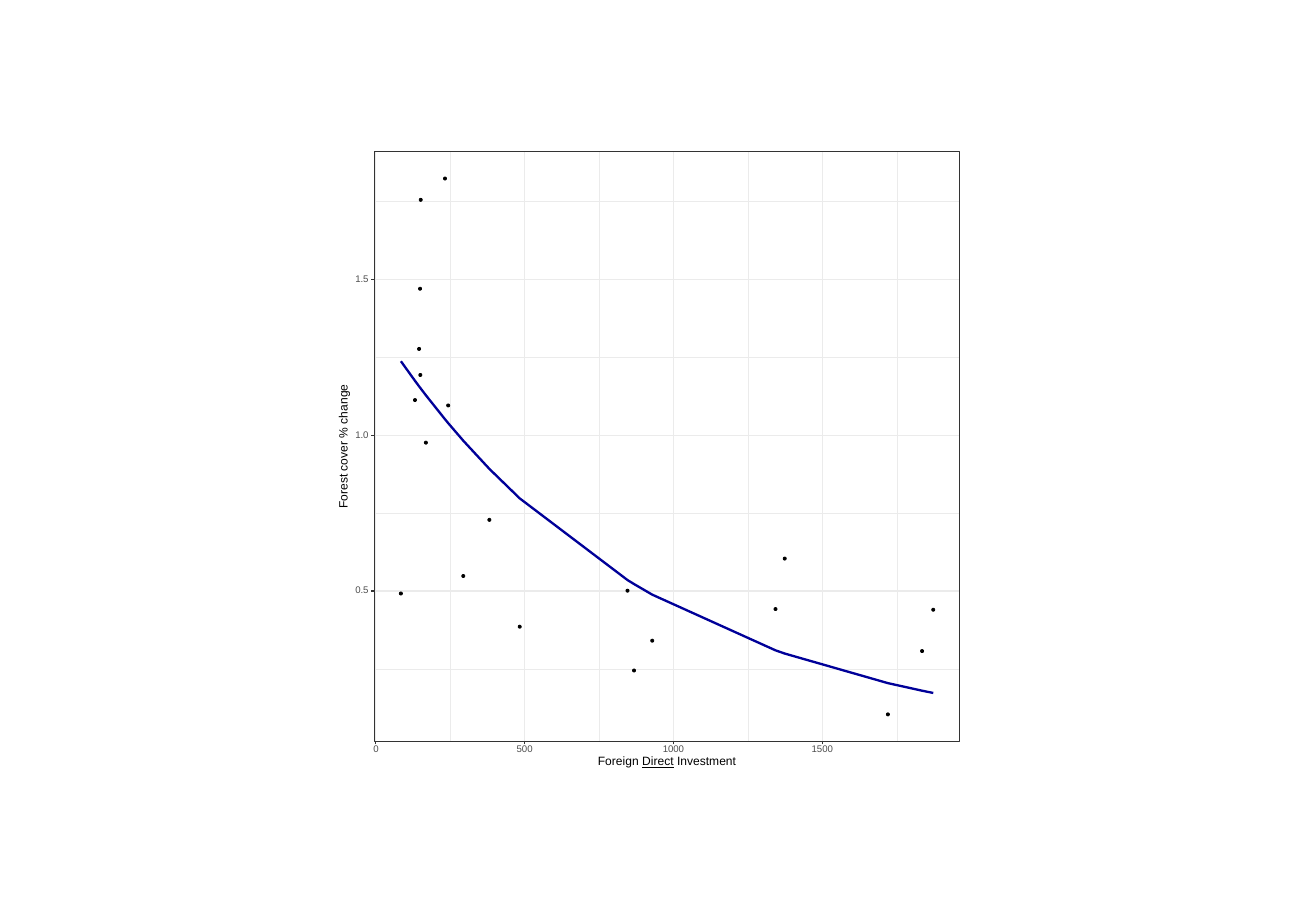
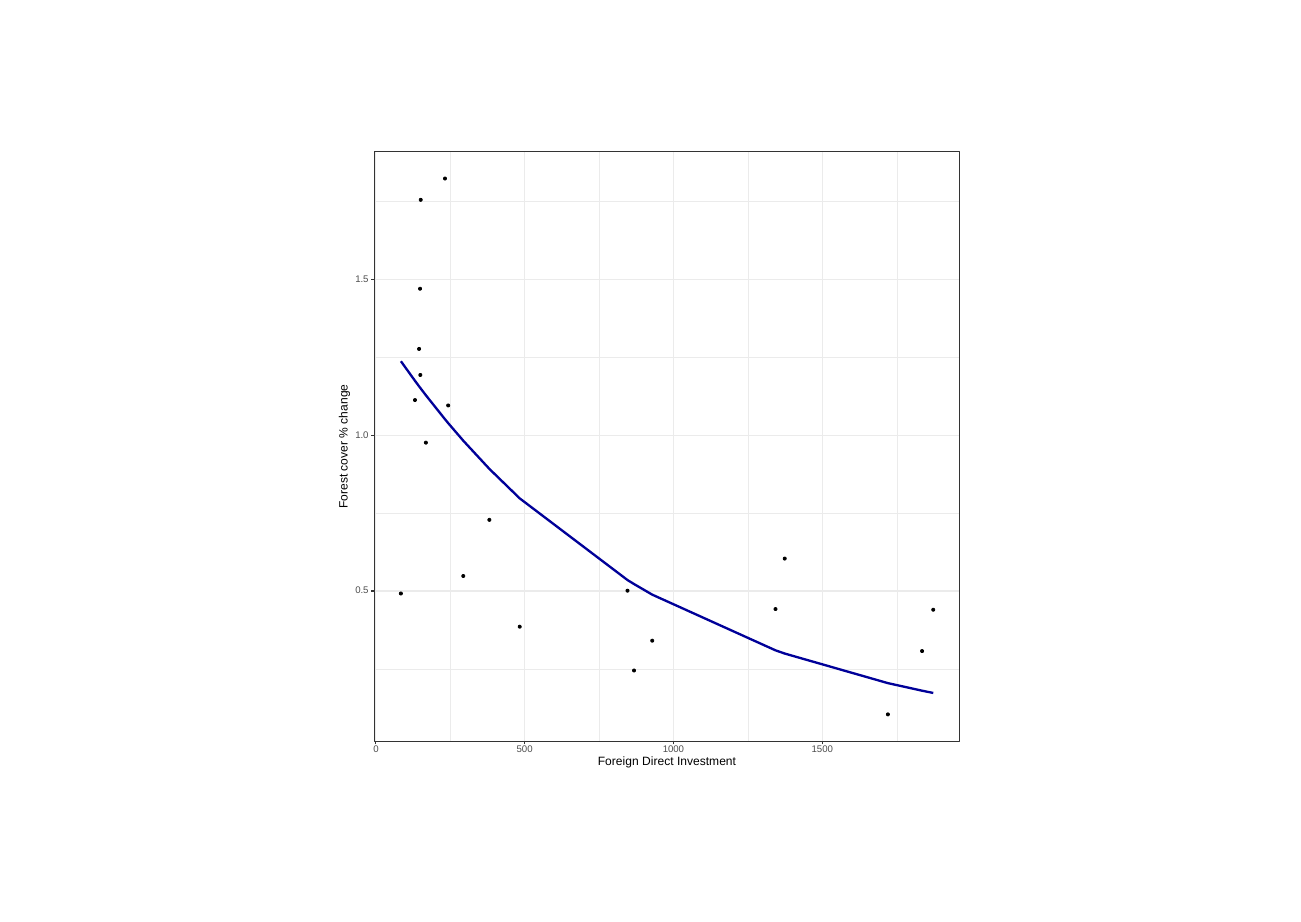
Direct underline: present -> none (658, 762)
